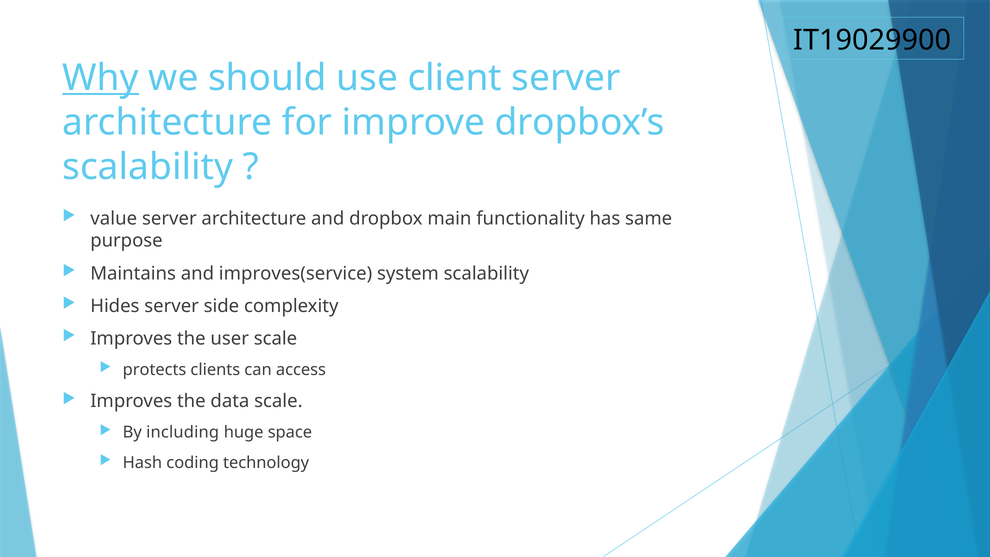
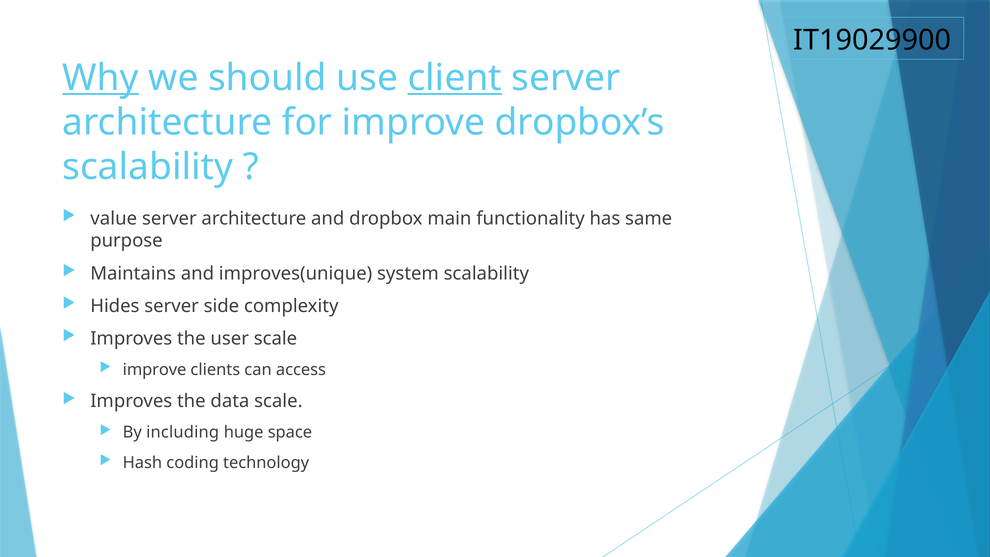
client underline: none -> present (455, 78)
improves(service: improves(service -> improves(unique (296, 273)
protects: protects -> improve (155, 370)
